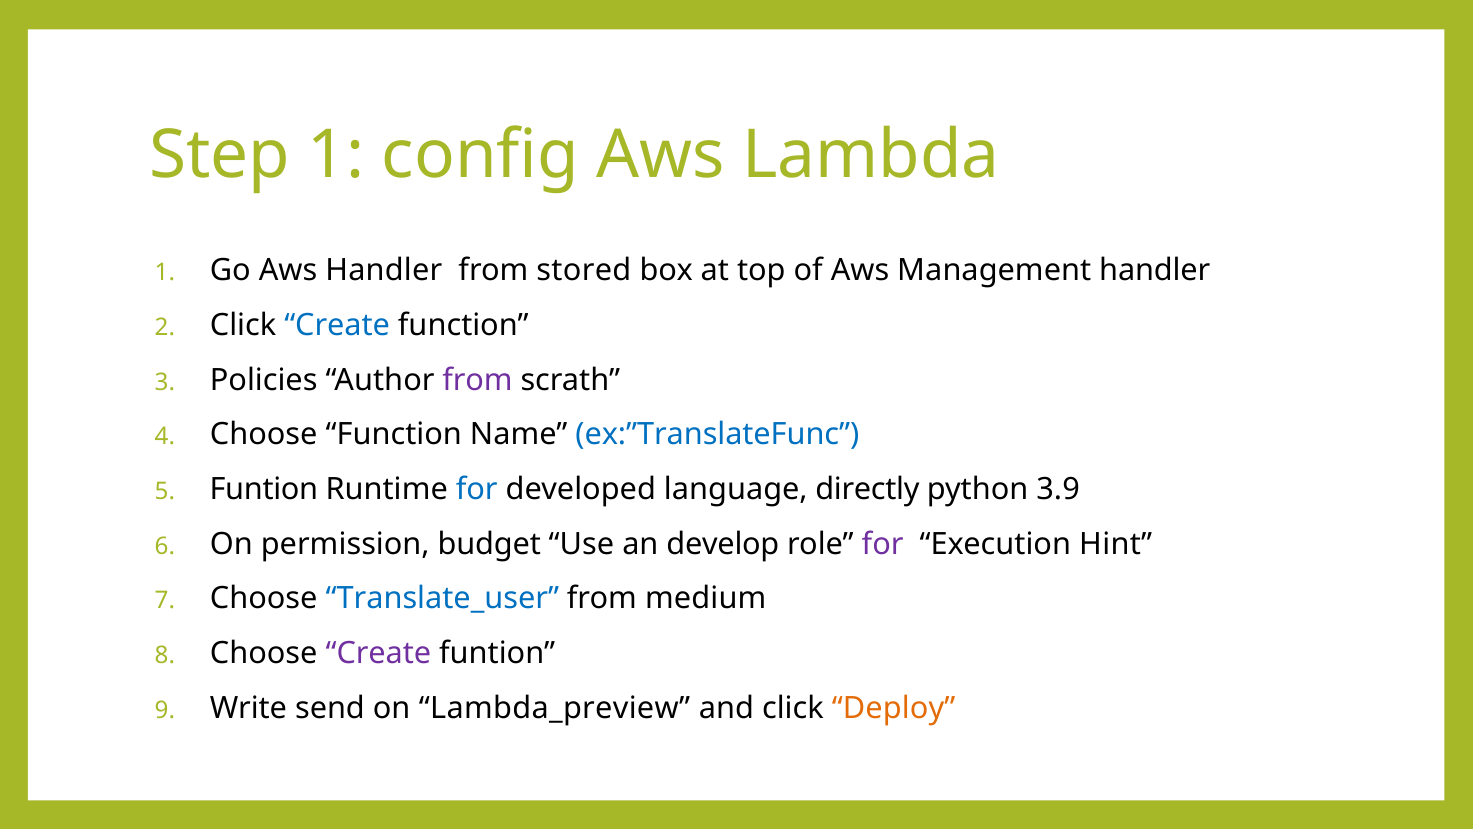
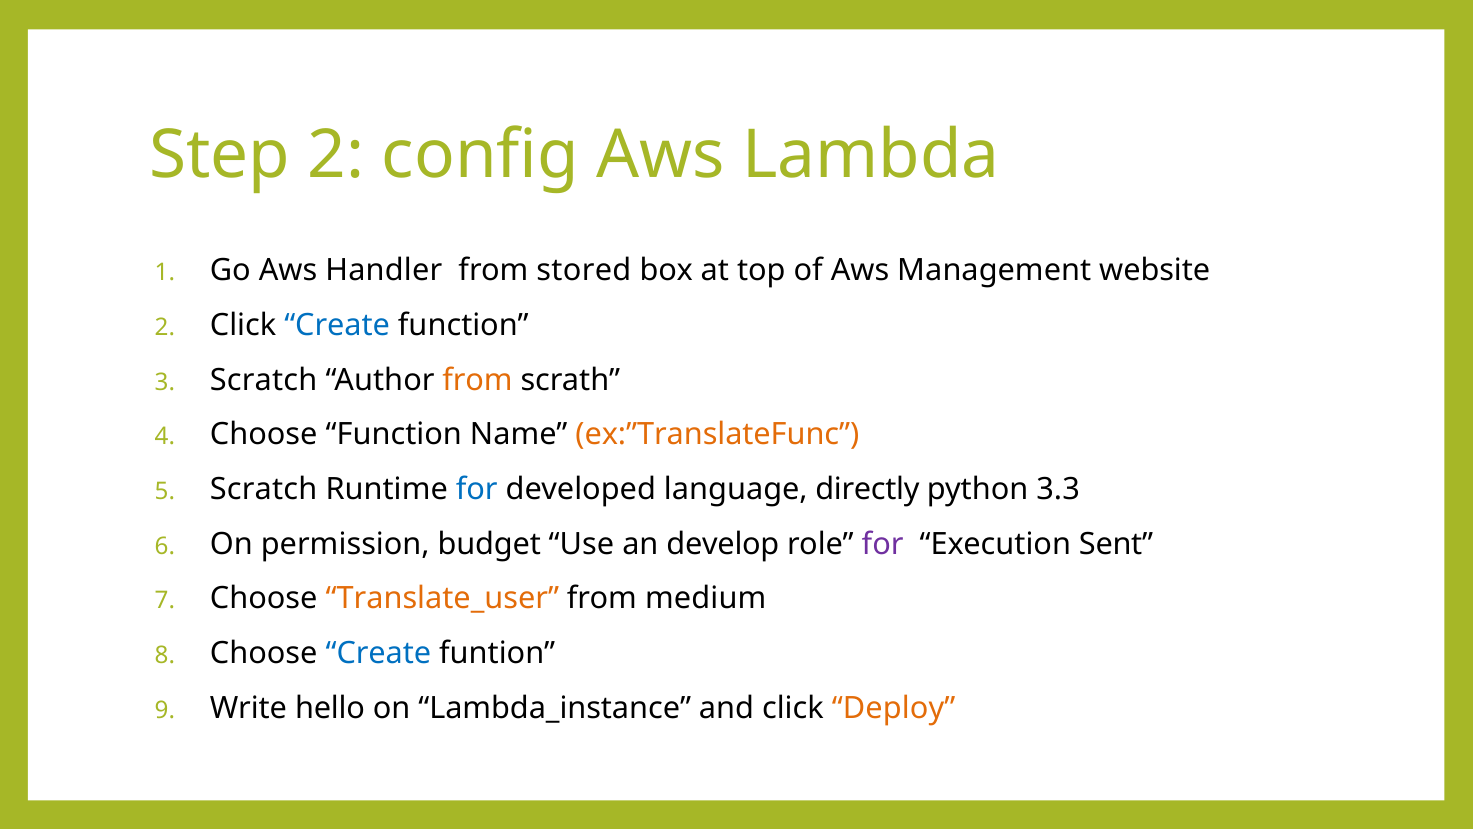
Step 1: 1 -> 2 (336, 155)
Management handler: handler -> website (1155, 270)
3 Policies: Policies -> Scratch (264, 380)
from colour: purple -> orange (478, 380)
ex:”TranslateFunc colour: blue -> orange (717, 434)
Funtion: Funtion -> Scratch (264, 489)
3.9: 3.9 -> 3.3 (1058, 489)
Hint: Hint -> Sent (1116, 544)
Translate_user colour: blue -> orange (442, 598)
Create colour: purple -> blue (378, 653)
send: send -> hello (330, 708)
Lambda_preview: Lambda_preview -> Lambda_instance (555, 708)
